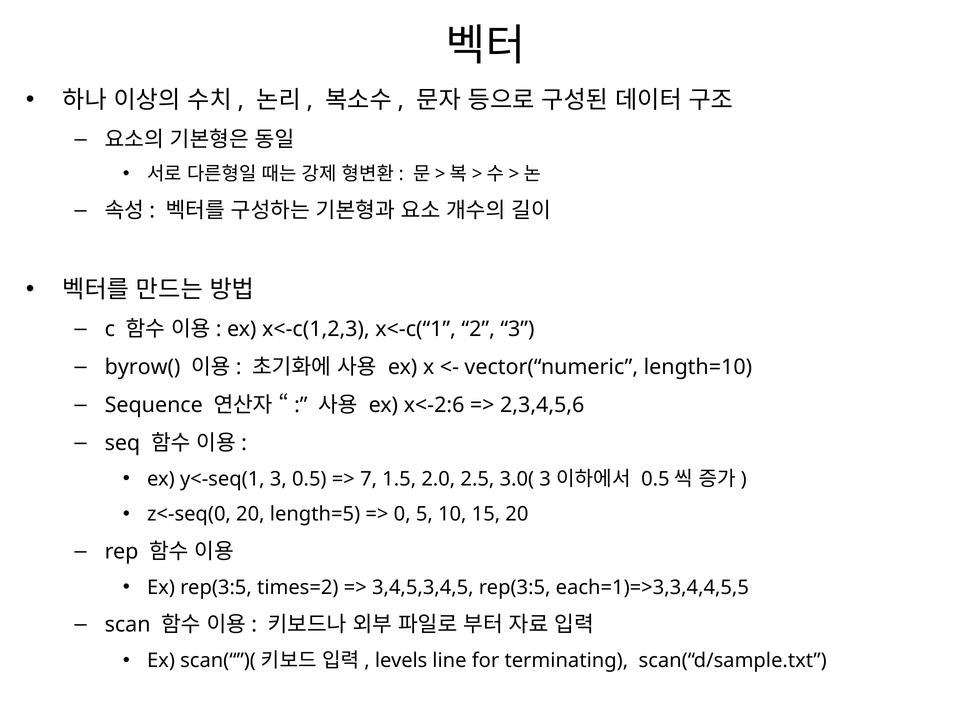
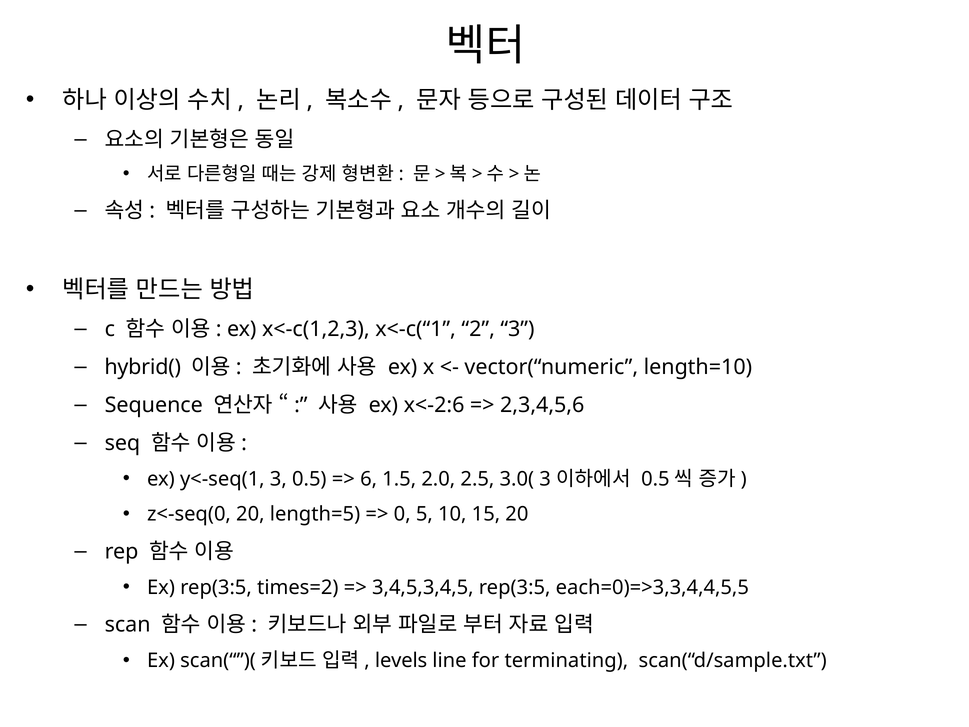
byrow(: byrow( -> hybrid( (143, 367)
7: 7 -> 6 (369, 479)
each=1)=>3,3,4,4,5,5: each=1)=>3,3,4,4,5,5 -> each=0)=>3,3,4,4,5,5 (652, 587)
